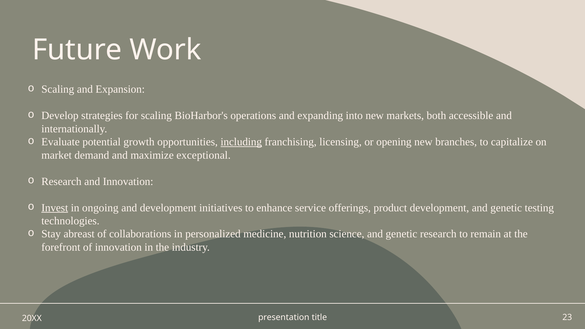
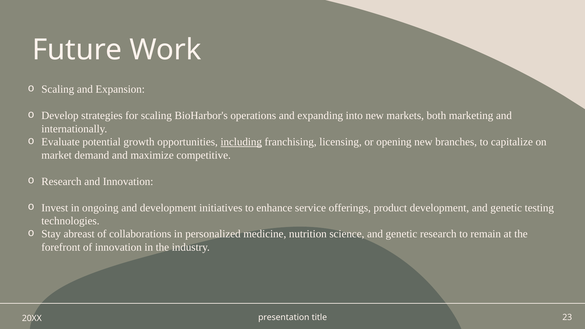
accessible: accessible -> marketing (471, 116)
exceptional: exceptional -> competitive (204, 155)
Invest underline: present -> none (55, 208)
